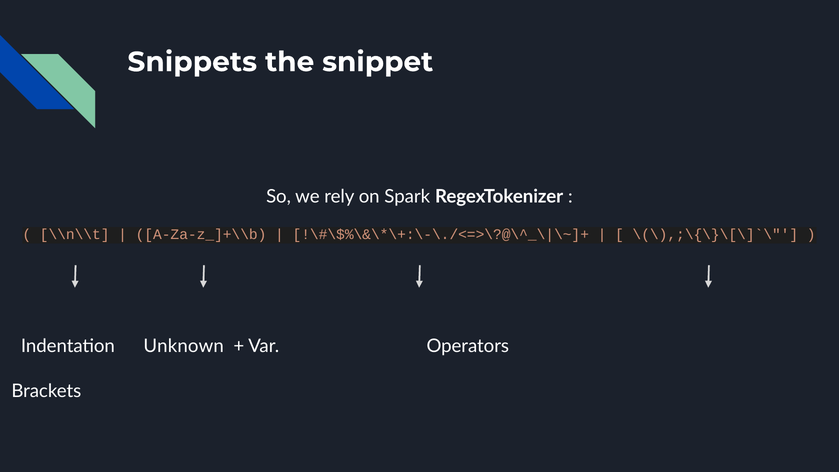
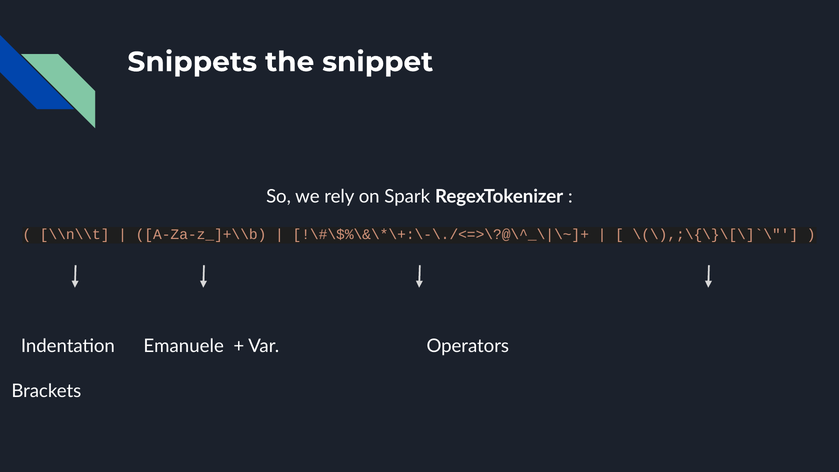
Unknown: Unknown -> Emanuele (184, 346)
